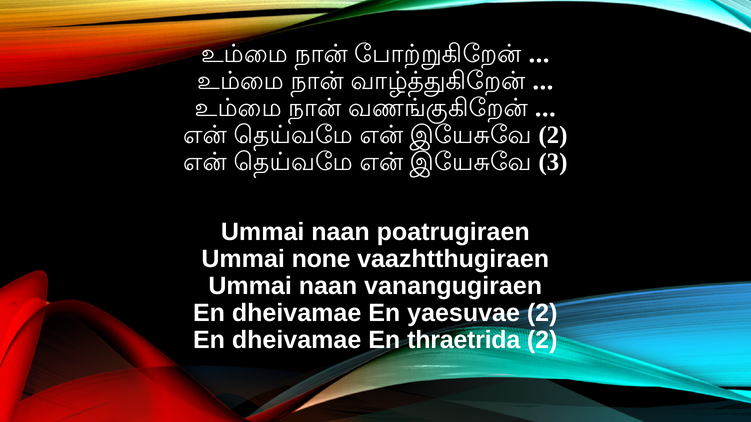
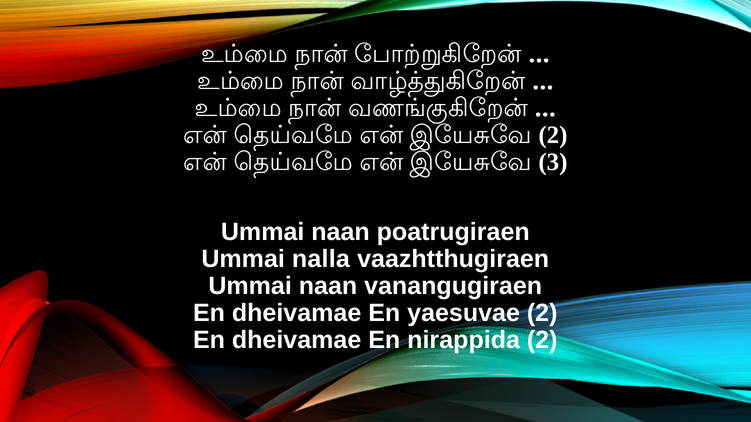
none: none -> nalla (321, 259)
thraetrida: thraetrida -> nirappida (464, 340)
